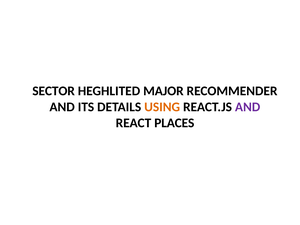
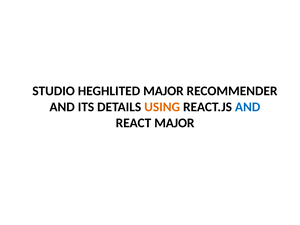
SECTOR: SECTOR -> STUDIO (54, 91)
AND colour: purple -> blue (248, 107)
REACT PLACES: PLACES -> MAJOR (174, 123)
